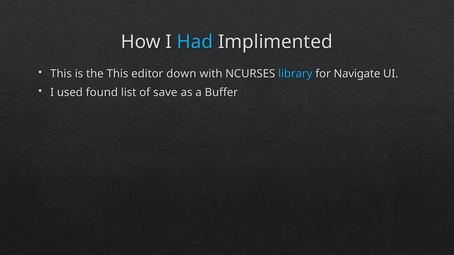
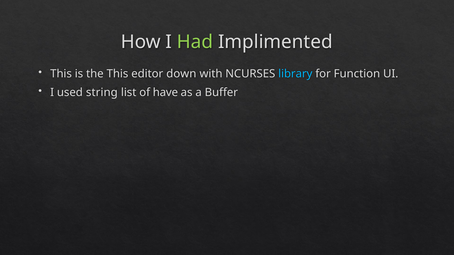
Had colour: light blue -> light green (195, 42)
Navigate: Navigate -> Function (357, 74)
found: found -> string (102, 93)
save: save -> have (165, 93)
